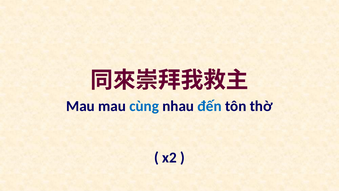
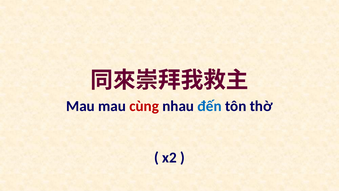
cùng colour: blue -> red (144, 106)
